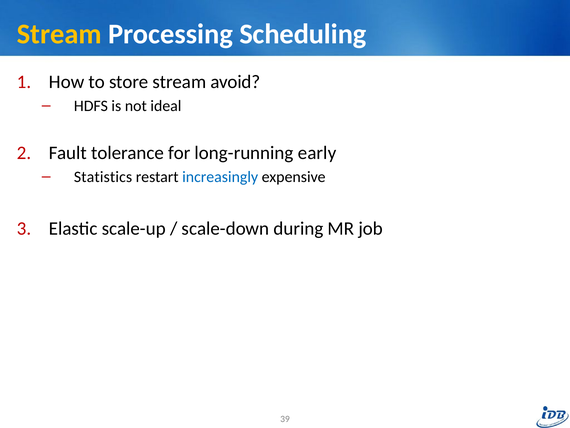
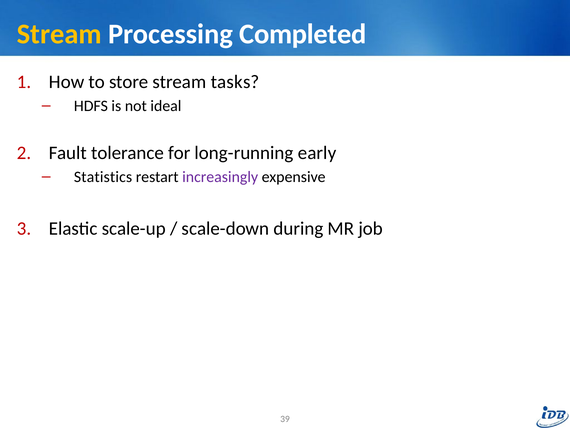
Scheduling: Scheduling -> Completed (303, 34)
avoid: avoid -> tasks (235, 82)
increasingly colour: blue -> purple (220, 177)
